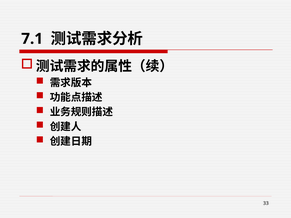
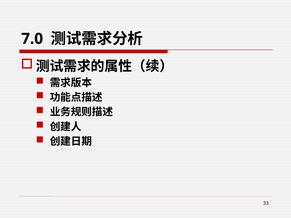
7.1: 7.1 -> 7.0 (32, 39)
